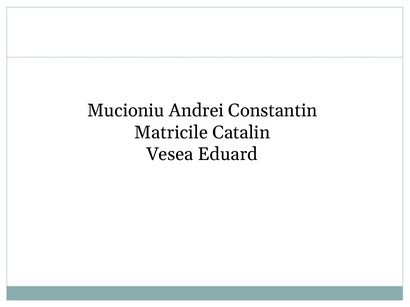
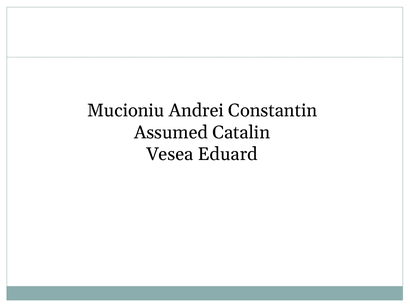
Matricile: Matricile -> Assumed (171, 133)
